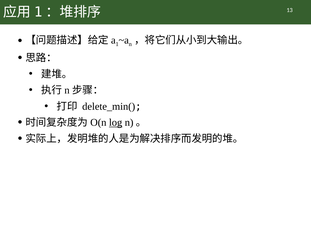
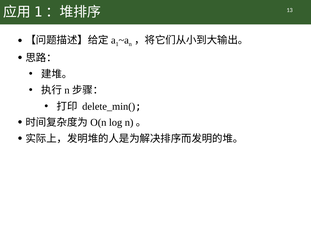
log underline: present -> none (116, 123)
